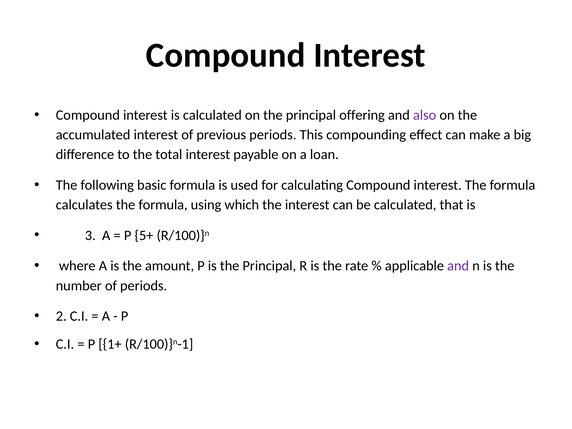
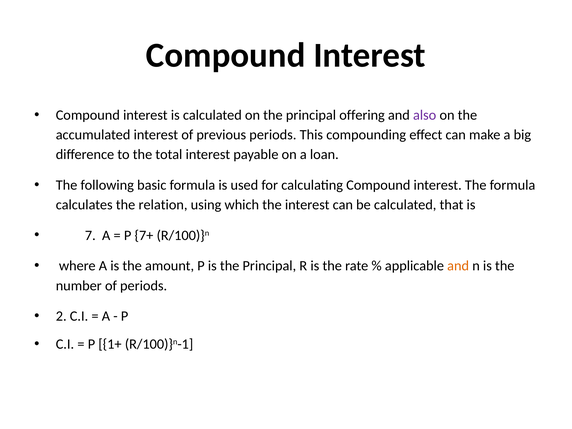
calculates the formula: formula -> relation (163, 205)
3: 3 -> 7 (90, 235)
5+: 5+ -> 7+ (144, 235)
and colour: purple -> orange (458, 266)
